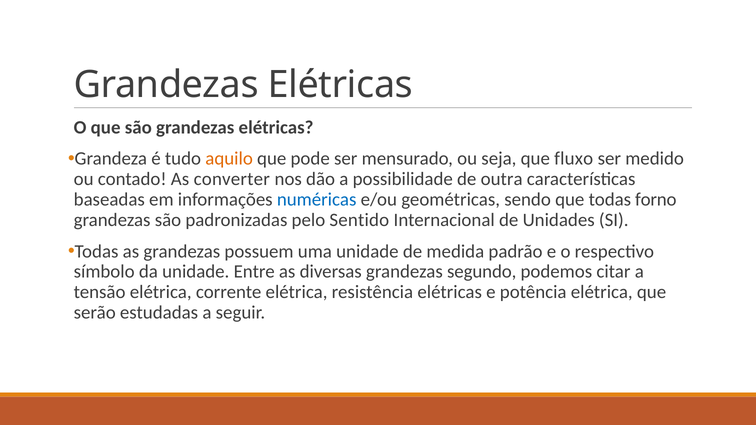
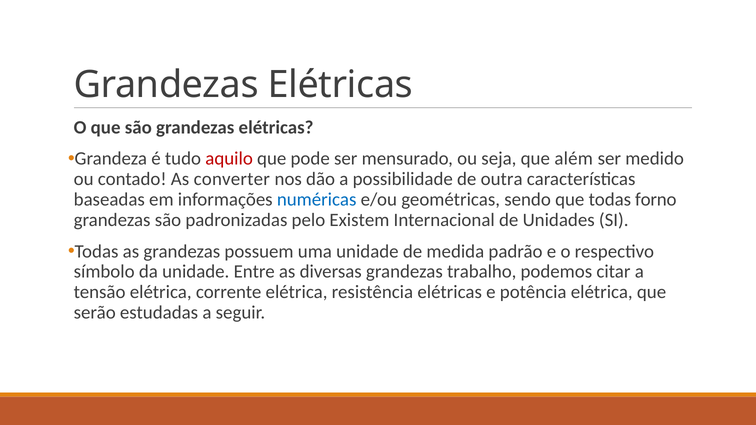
aquilo colour: orange -> red (229, 159)
fluxo: fluxo -> além (574, 159)
Sentido: Sentido -> Existem (359, 220)
segundo: segundo -> trabalho (482, 272)
